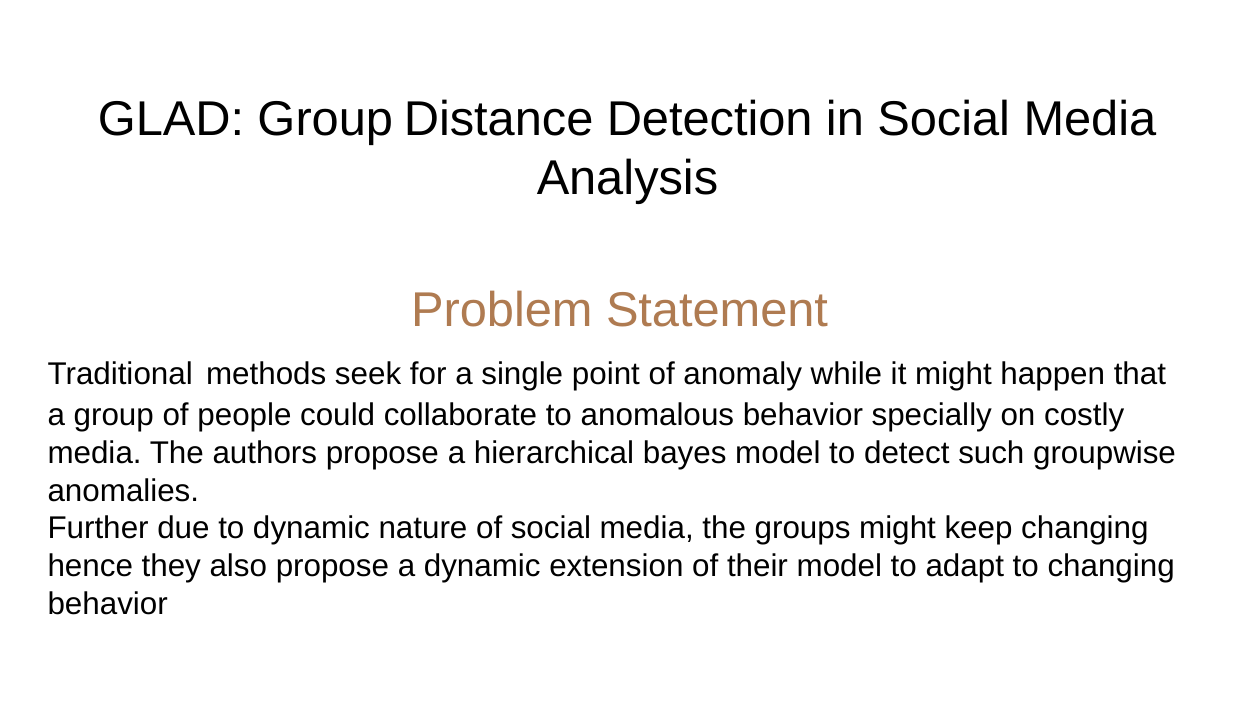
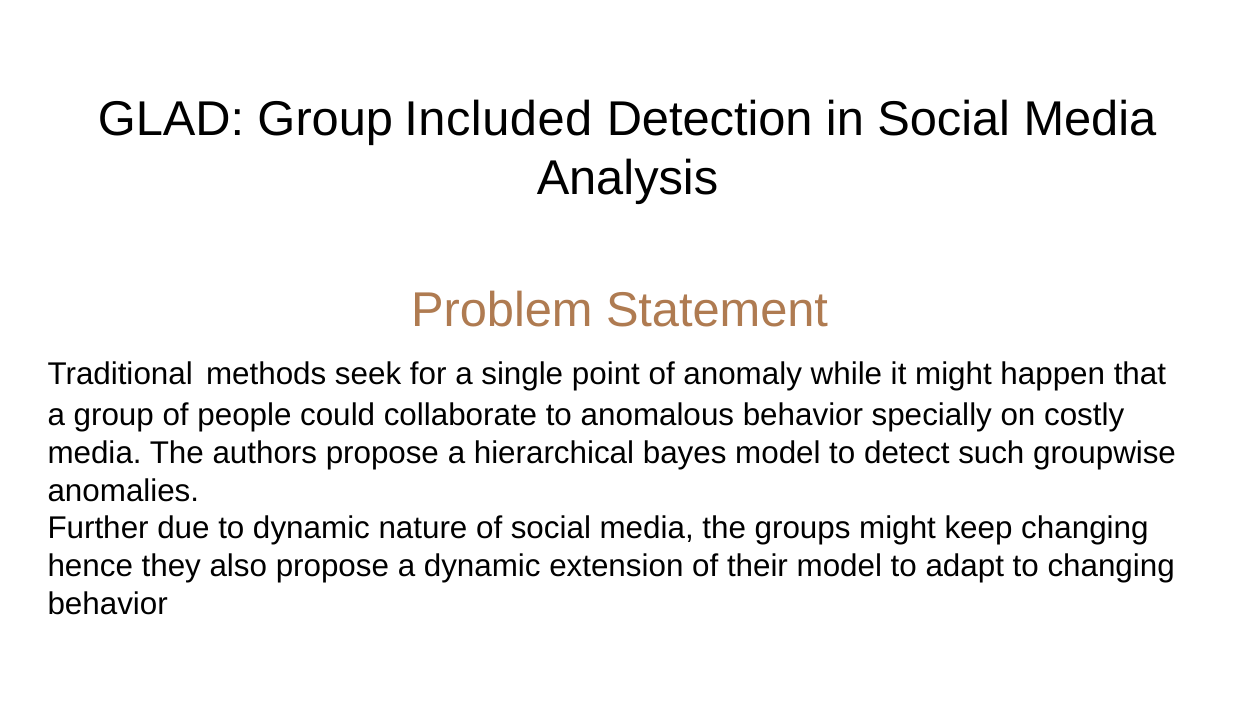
Distance: Distance -> Included (498, 120)
